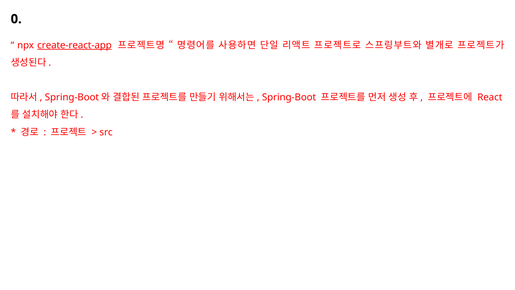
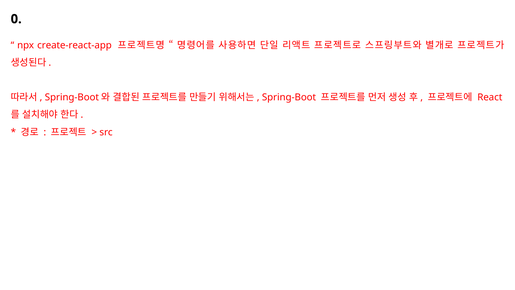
create-react-app underline: present -> none (74, 45)
